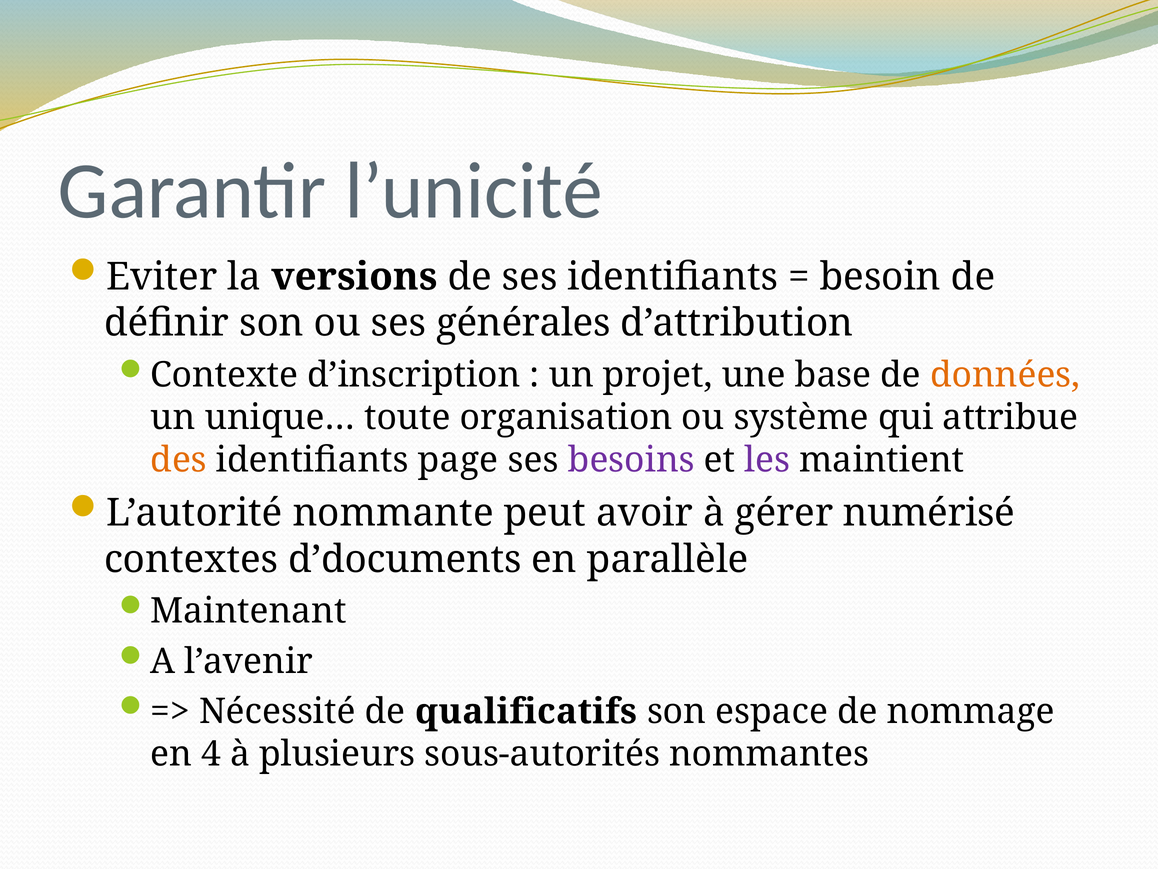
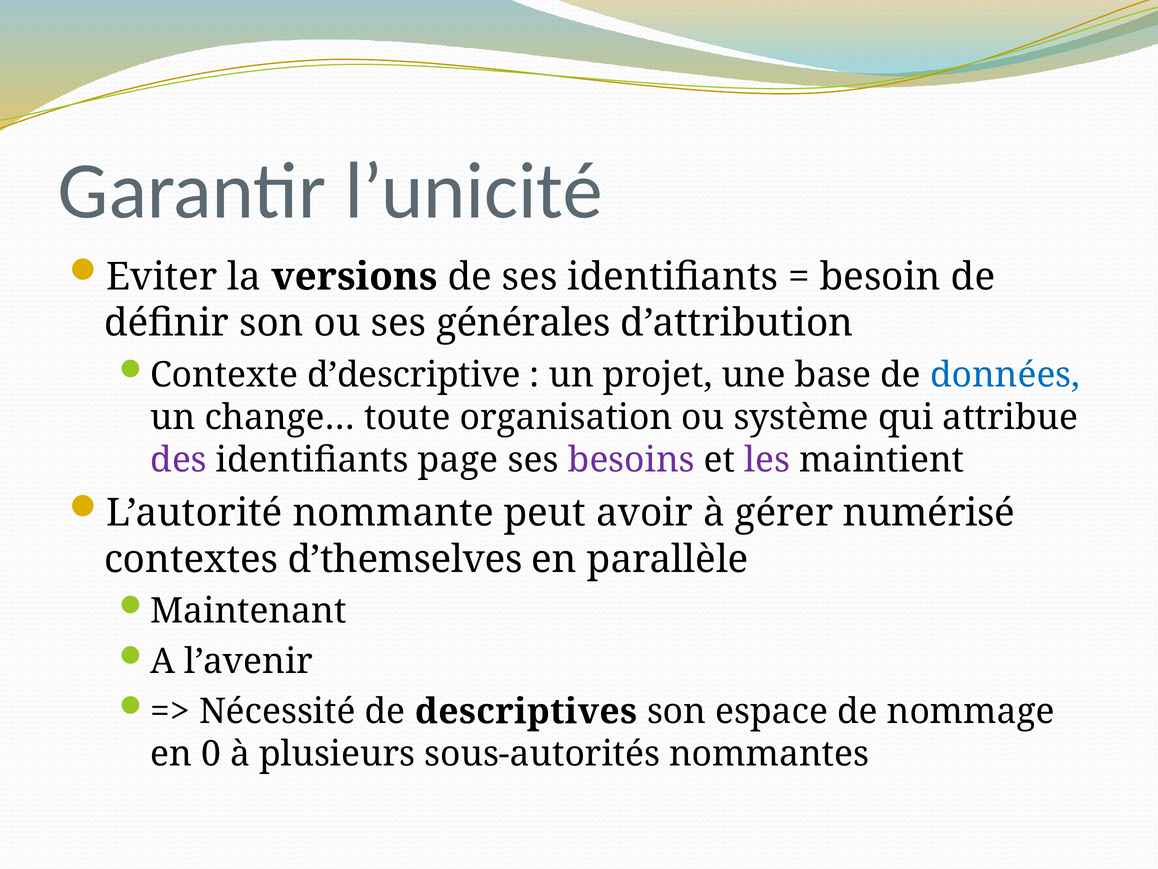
d’inscription: d’inscription -> d’descriptive (414, 375)
données colour: orange -> blue (1005, 375)
unique…: unique… -> change… (280, 417)
des colour: orange -> purple (179, 460)
d’documents: d’documents -> d’themselves (405, 559)
qualificatifs: qualificatifs -> descriptives (526, 711)
4: 4 -> 0 (211, 754)
